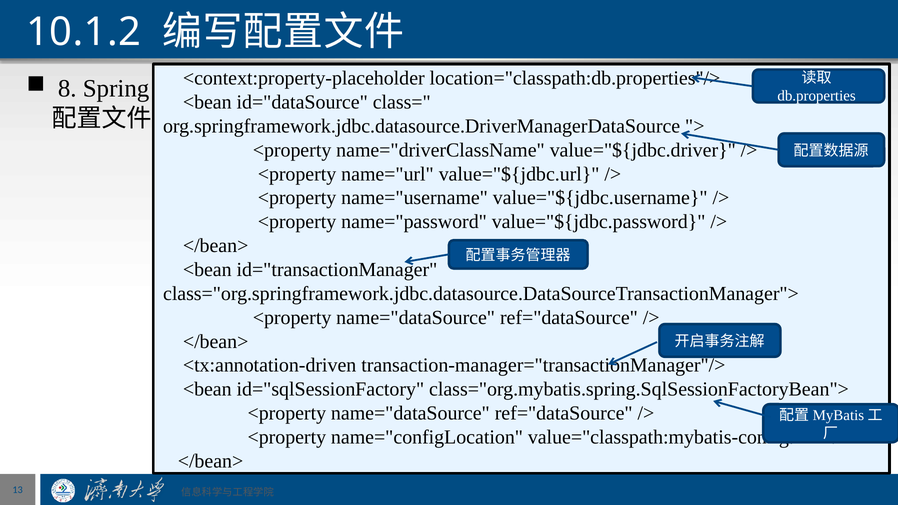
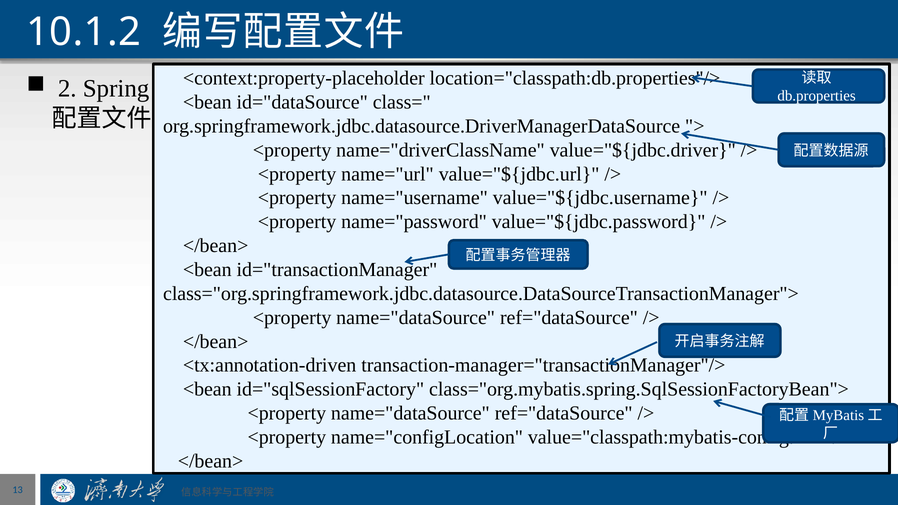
8: 8 -> 2 (67, 88)
